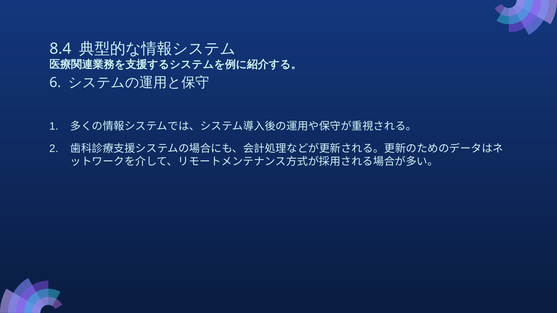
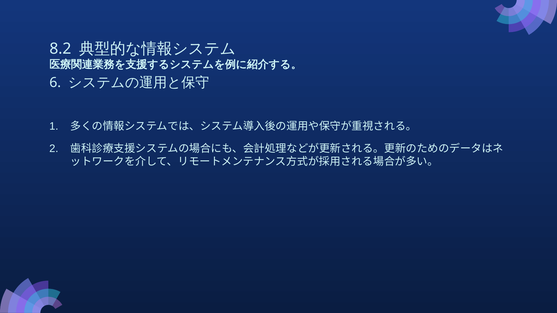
8.4: 8.4 -> 8.2 (60, 49)
